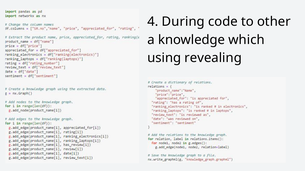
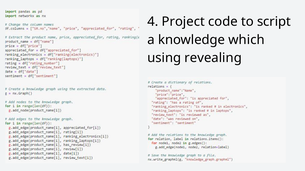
During: During -> Project (183, 22)
other: other -> script (274, 22)
